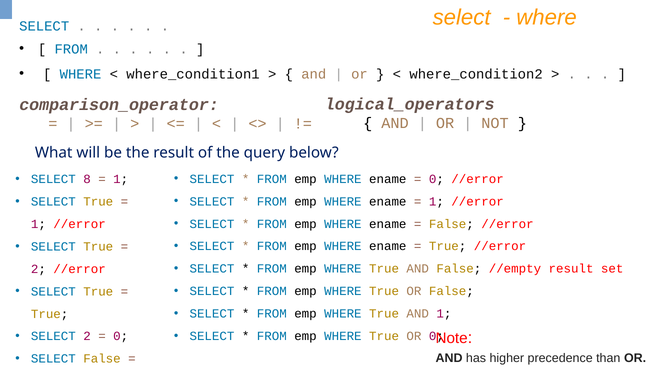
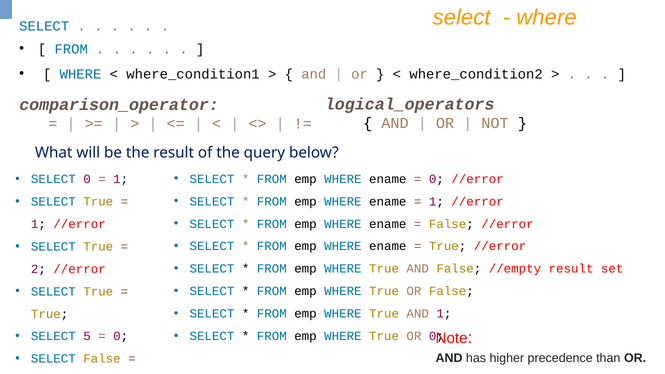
SELECT 8: 8 -> 0 (87, 179)
SELECT 2: 2 -> 5 (87, 336)
